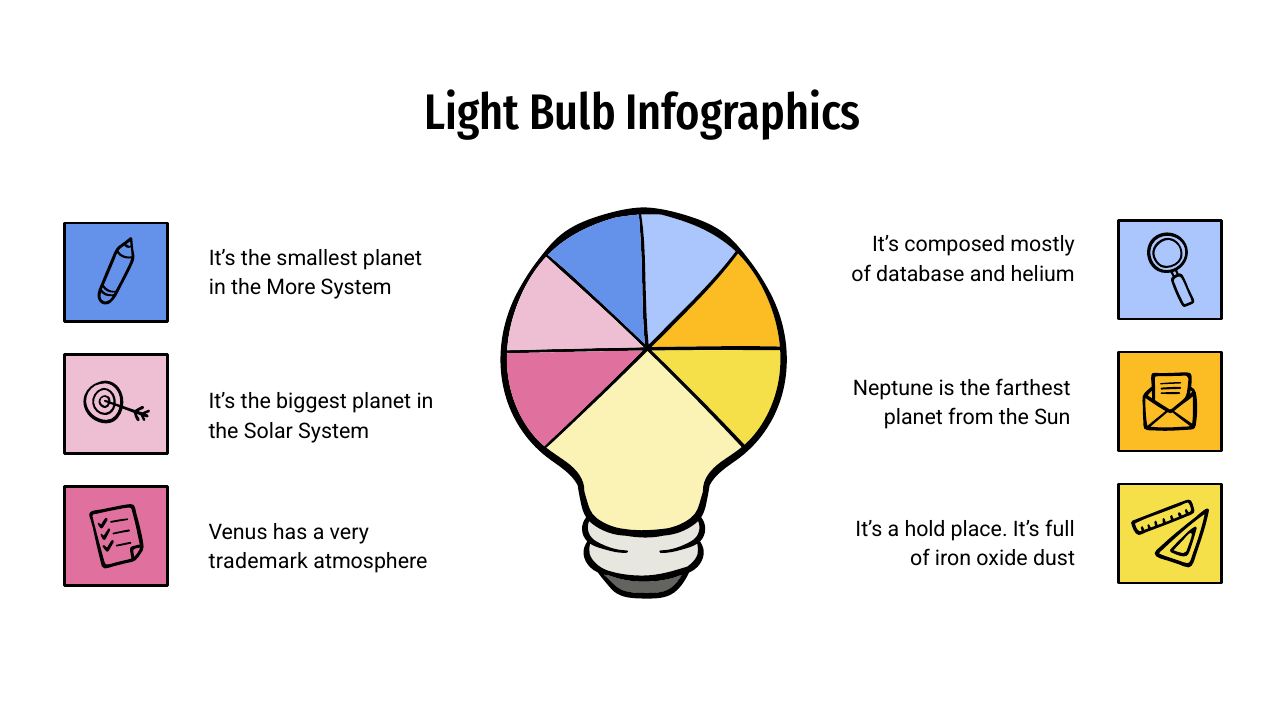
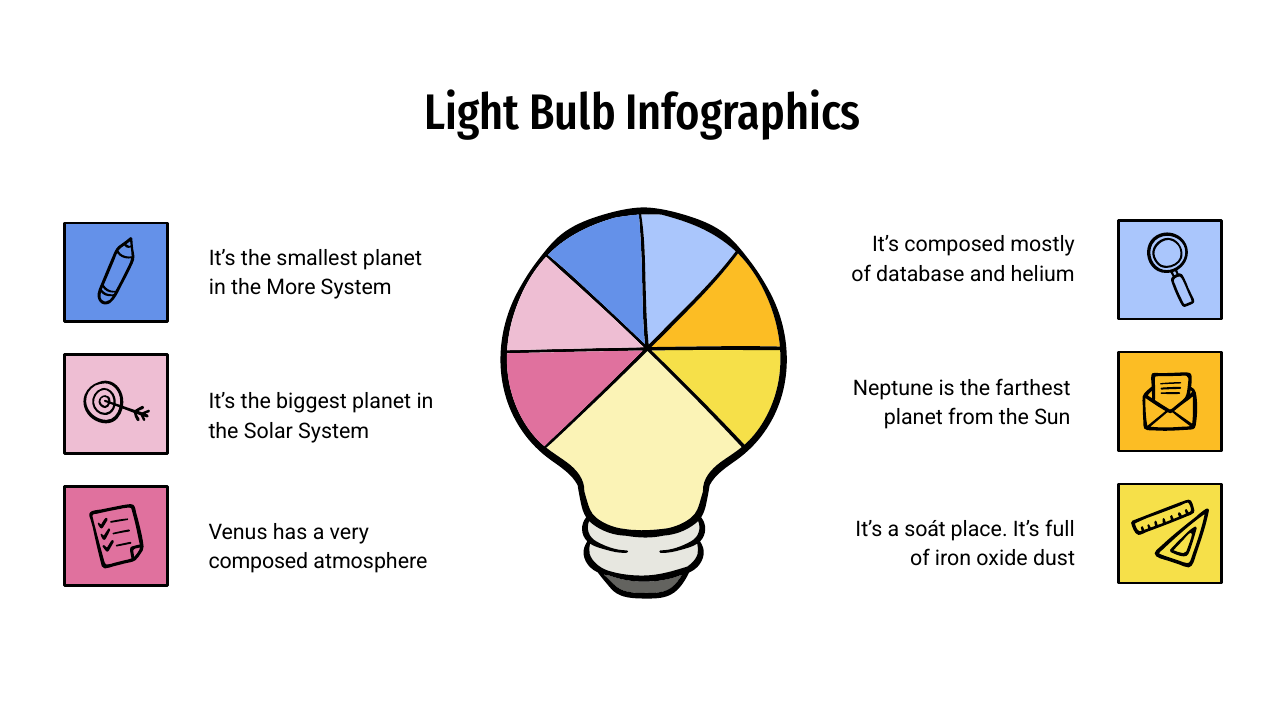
hold: hold -> soát (925, 530)
trademark: trademark -> composed (258, 562)
